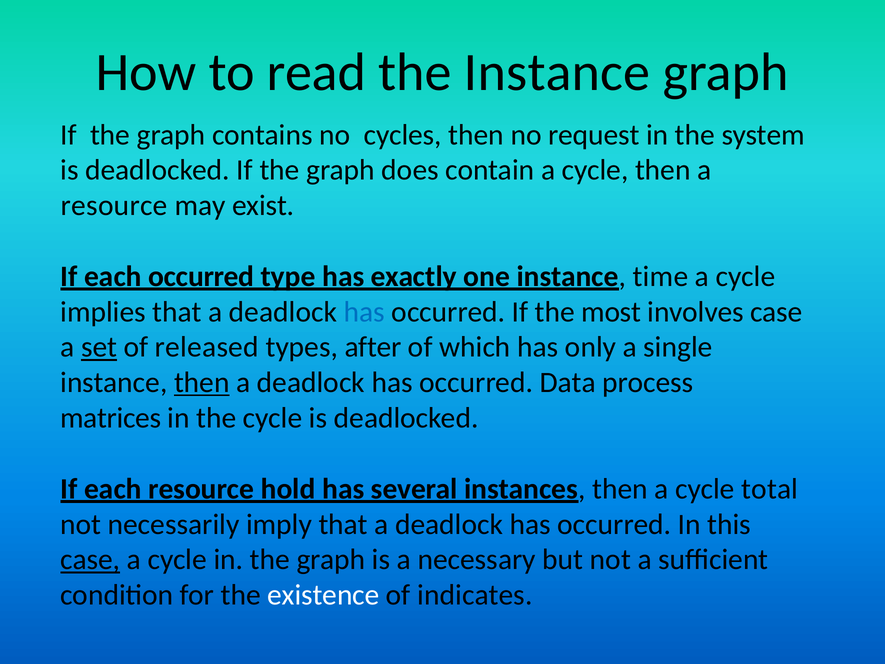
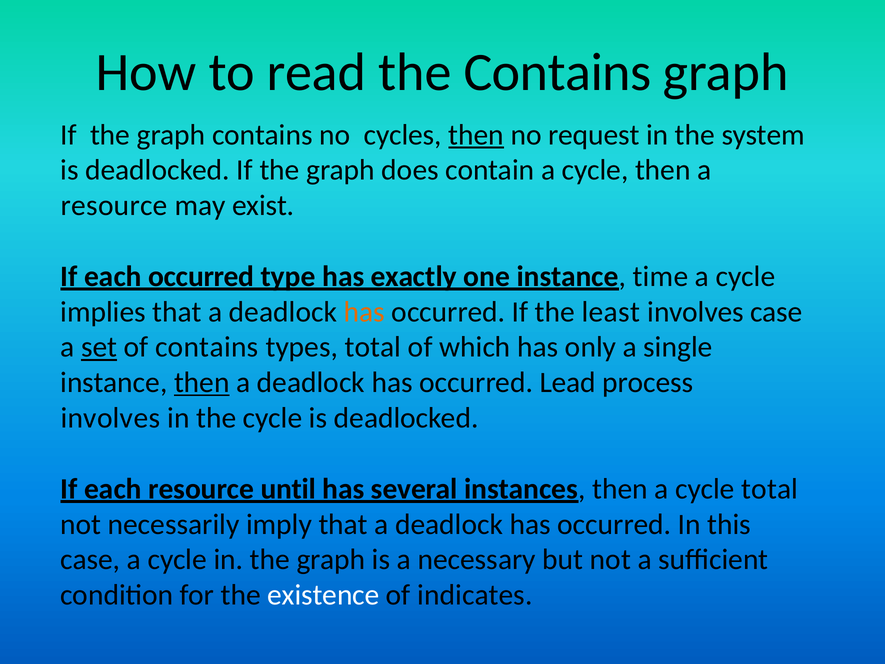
the Instance: Instance -> Contains (557, 72)
then underline: none -> present (476, 135)
has colour: blue -> orange (364, 312)
most: most -> least (611, 312)
of released: released -> contains (207, 347)
types after: after -> total (373, 347)
Data: Data -> Lead (568, 383)
matrices: matrices -> involves (110, 418)
hold: hold -> until (288, 489)
case underline: present -> none (90, 560)
